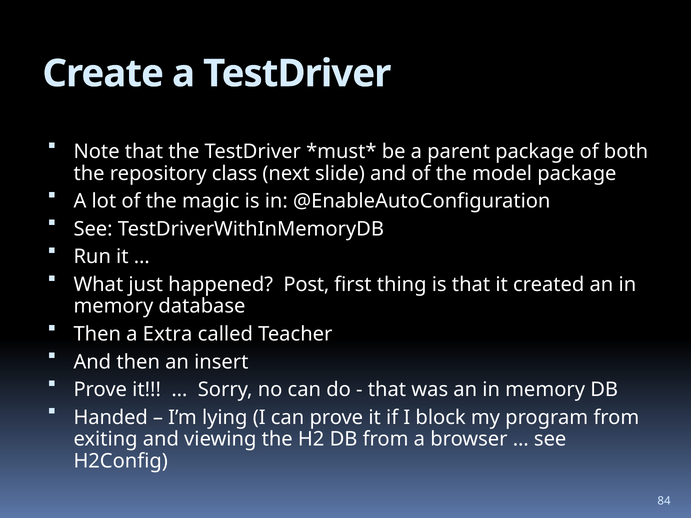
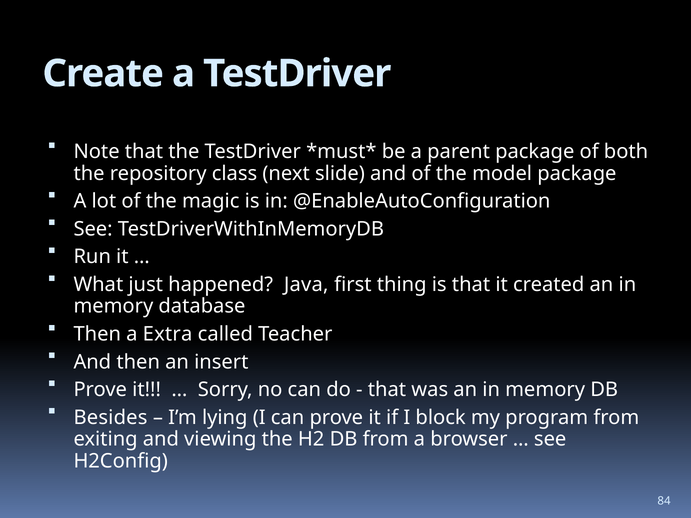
Post: Post -> Java (306, 285)
Handed: Handed -> Besides (110, 418)
